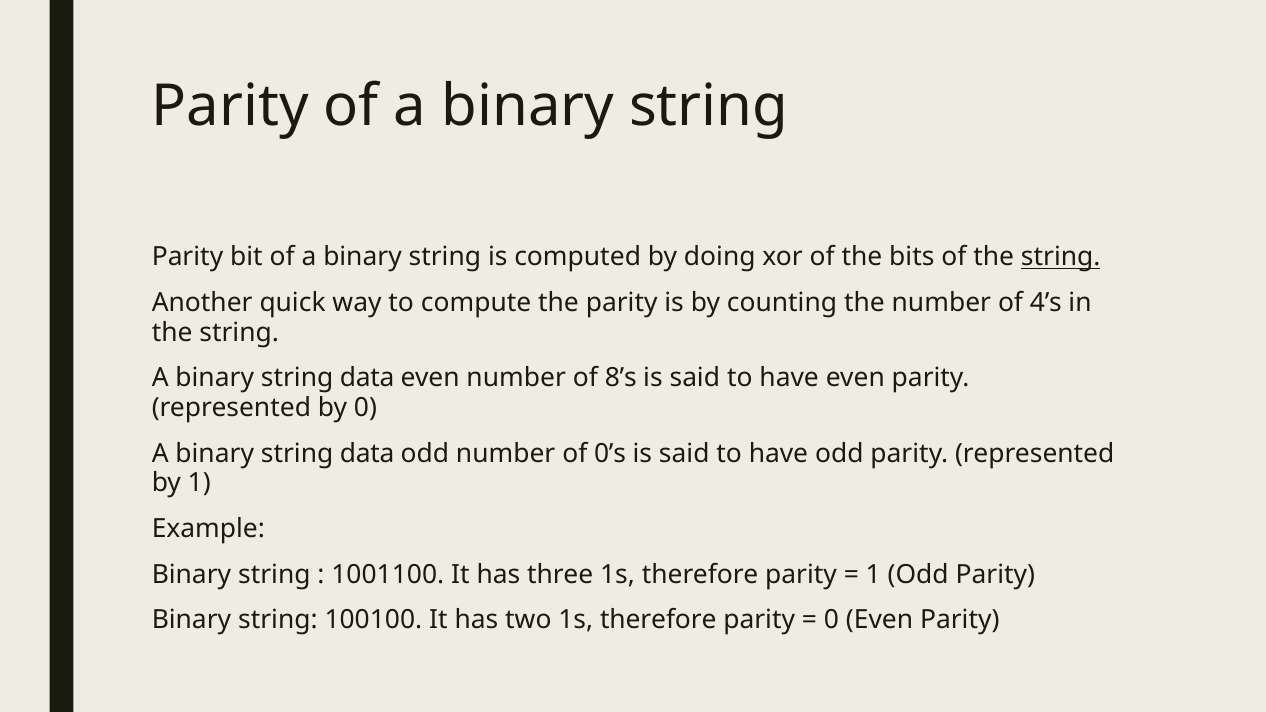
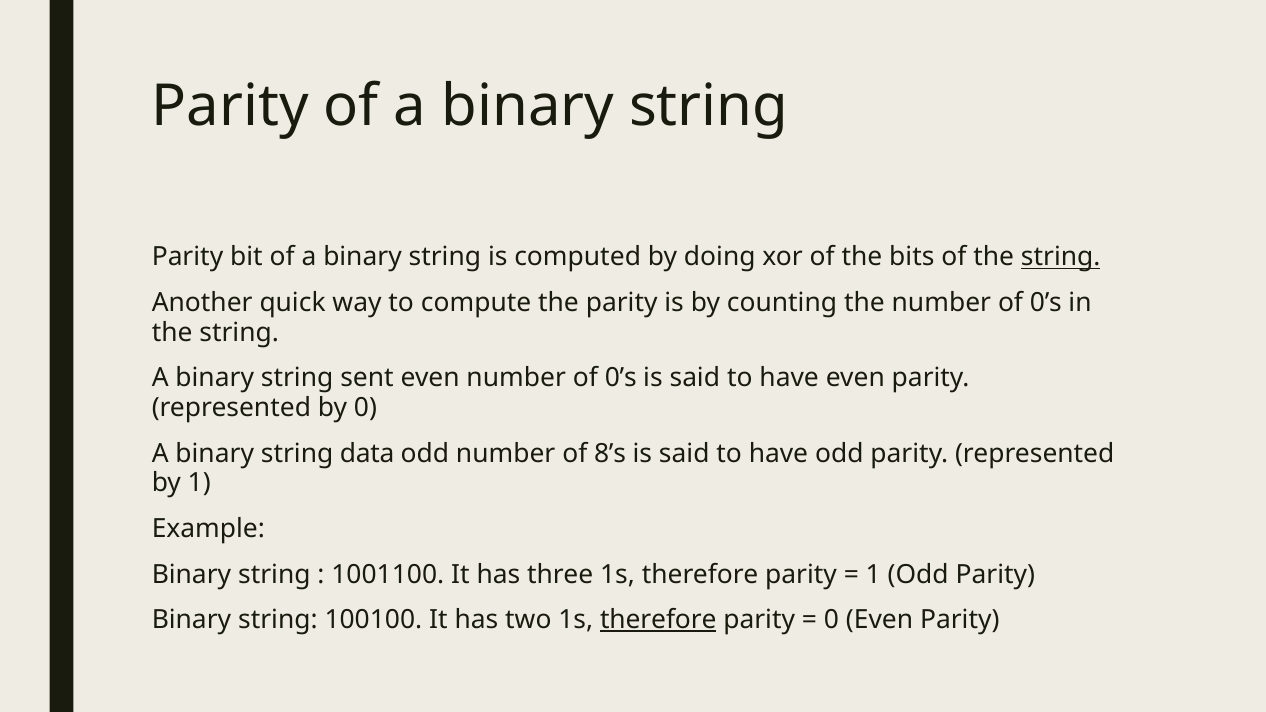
the number of 4’s: 4’s -> 0’s (1046, 303)
data: data -> sent (367, 378)
even number of 8’s: 8’s -> 0’s (621, 378)
0’s: 0’s -> 8’s (610, 453)
therefore underline: none -> present (658, 620)
